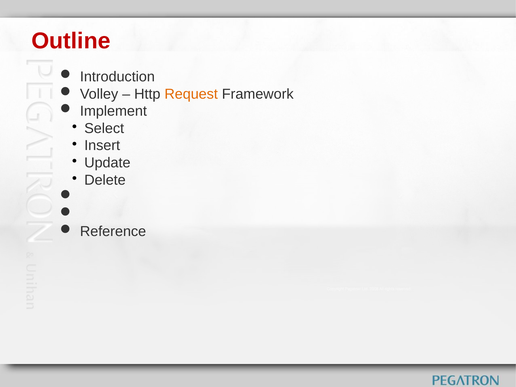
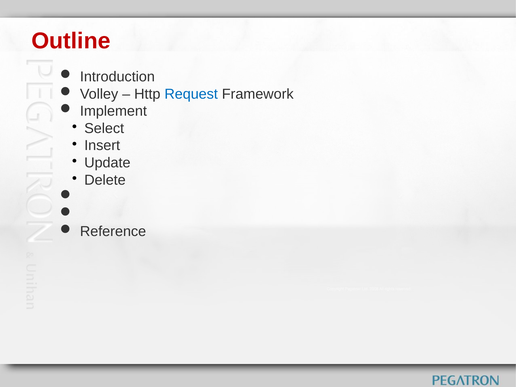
Request colour: orange -> blue (191, 94)
